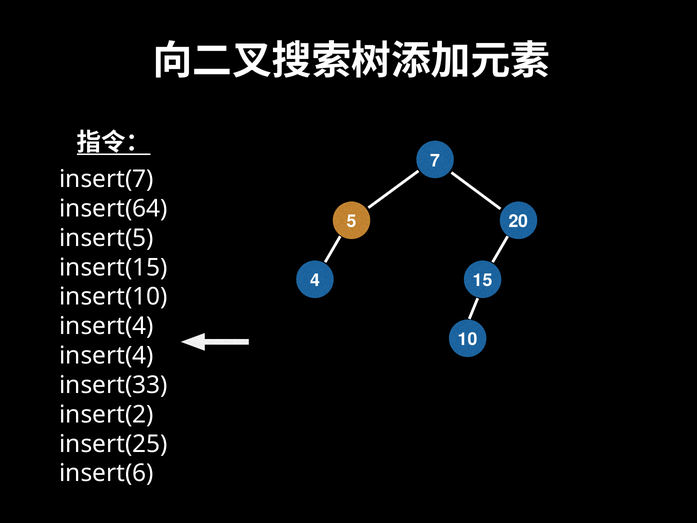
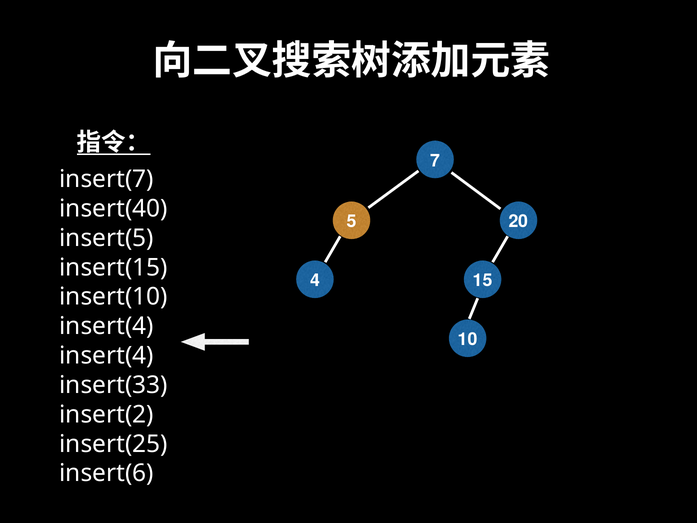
insert(64: insert(64 -> insert(40 (113, 209)
